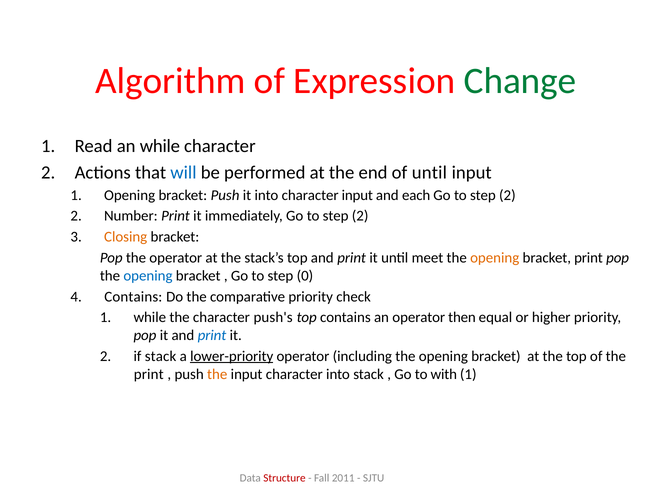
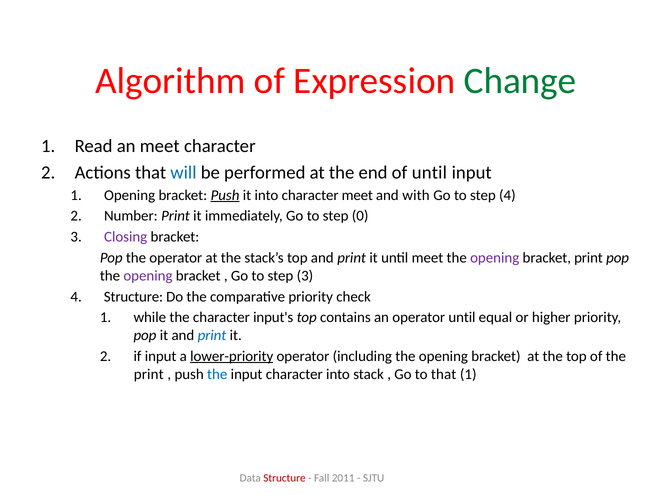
an while: while -> meet (160, 146)
Push underline: none -> present (225, 195)
character input: input -> meet (357, 195)
each: each -> with (416, 195)
2: 2 -> 4 (507, 195)
2: 2 -> 0 (360, 216)
Closing colour: orange -> purple (126, 237)
opening colour: orange -> purple (495, 258)
opening colour: blue -> purple (148, 276)
step 0: 0 -> 3 (305, 276)
Contains: Contains -> Structure (133, 297)
push's: push's -> input's (273, 317)
operator then: then -> until (462, 317)
if stack: stack -> input (161, 356)
the colour: orange -> blue (217, 374)
to with: with -> that (444, 374)
